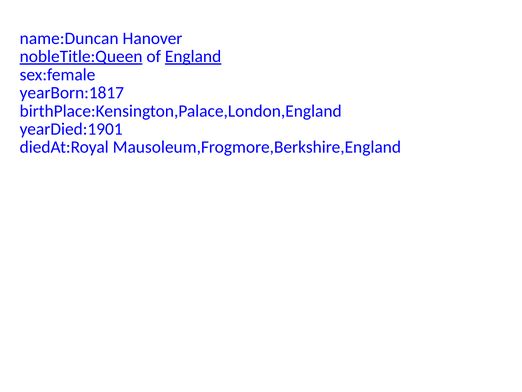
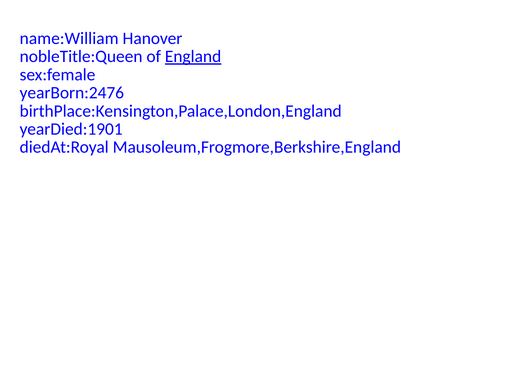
name:Duncan: name:Duncan -> name:William (69, 38)
nobleTitle:Queen underline: present -> none (81, 56)
yearBorn:1817: yearBorn:1817 -> yearBorn:2476 (72, 93)
